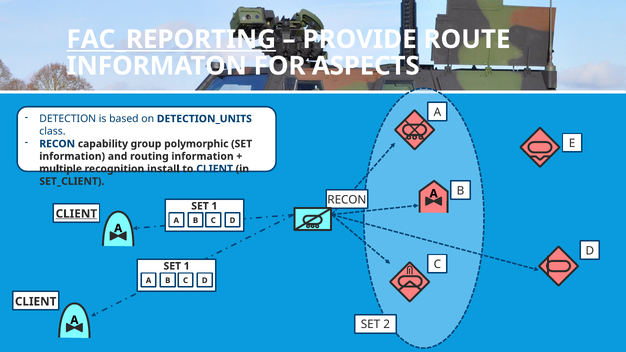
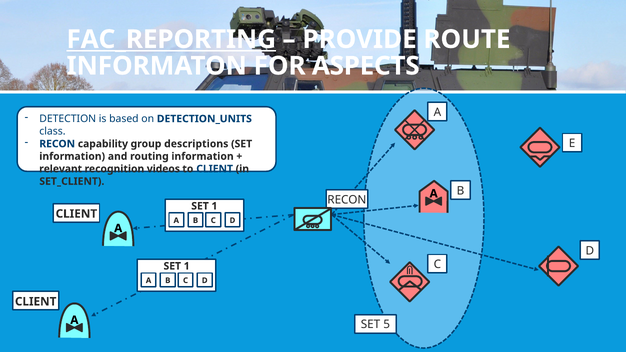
polymorphic: polymorphic -> descriptions (196, 144)
multiple: multiple -> relevant (61, 169)
install: install -> videos (163, 169)
CLIENT underline: present -> none (76, 214)
2: 2 -> 5 (387, 325)
